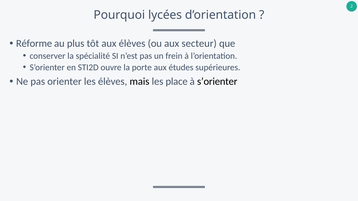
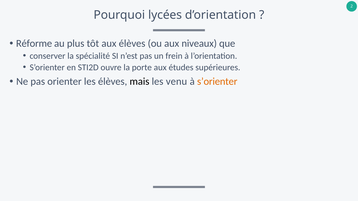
secteur: secteur -> niveaux (199, 44)
place: place -> venu (177, 82)
s’orienter colour: black -> orange (217, 82)
